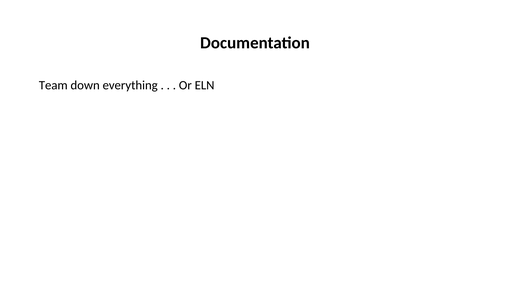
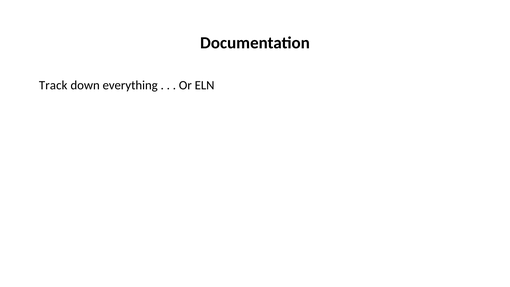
Team: Team -> Track (53, 85)
